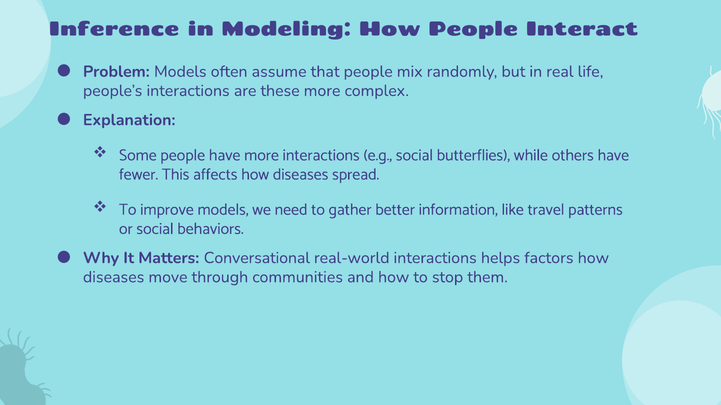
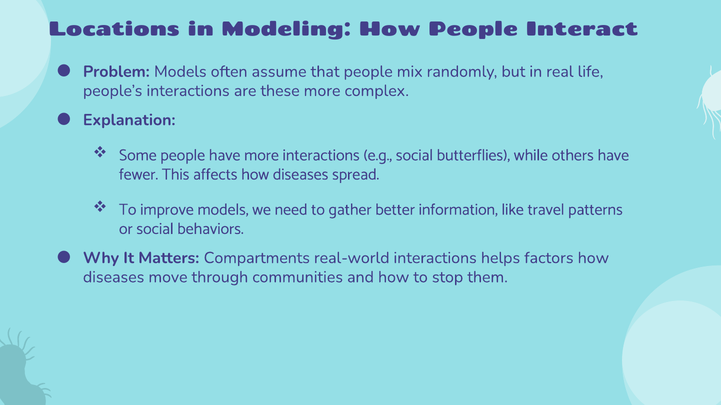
Inference: Inference -> Locations (114, 29)
Conversational: Conversational -> Compartments (257, 258)
